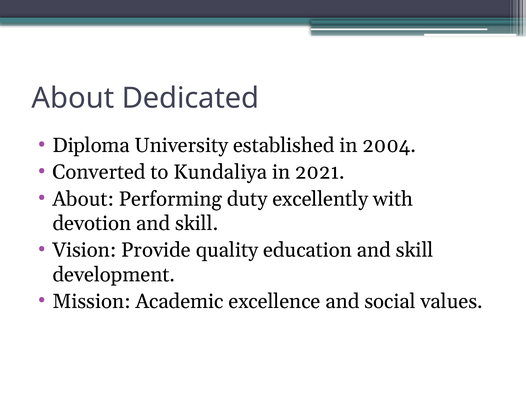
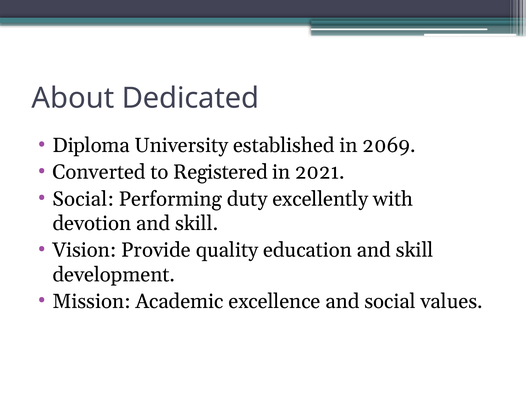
2004: 2004 -> 2069 (389, 146)
Kundaliya: Kundaliya -> Registered (221, 172)
About: About -> Social (83, 199)
